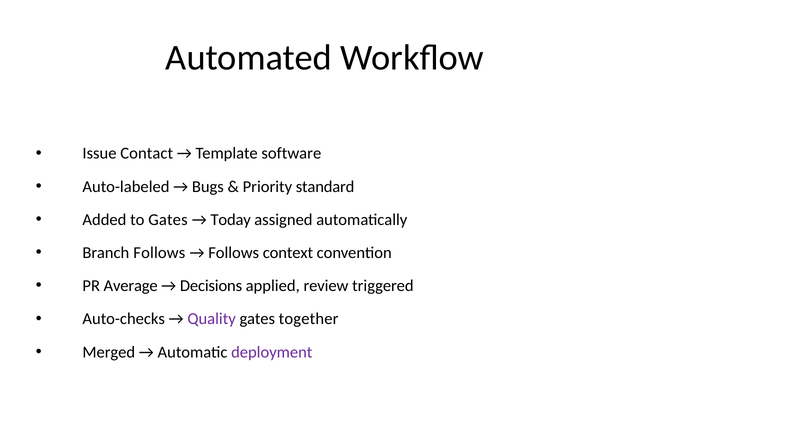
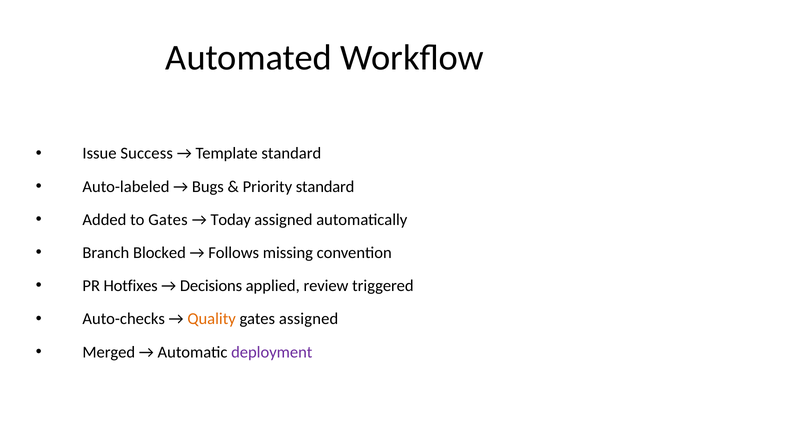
Contact: Contact -> Success (147, 154)
Template software: software -> standard (291, 154)
Follows: Follows -> Blocked (159, 253)
context: context -> missing (288, 253)
Average: Average -> Hotfixes (131, 286)
Quality colour: purple -> orange (212, 319)
gates together: together -> assigned (309, 319)
